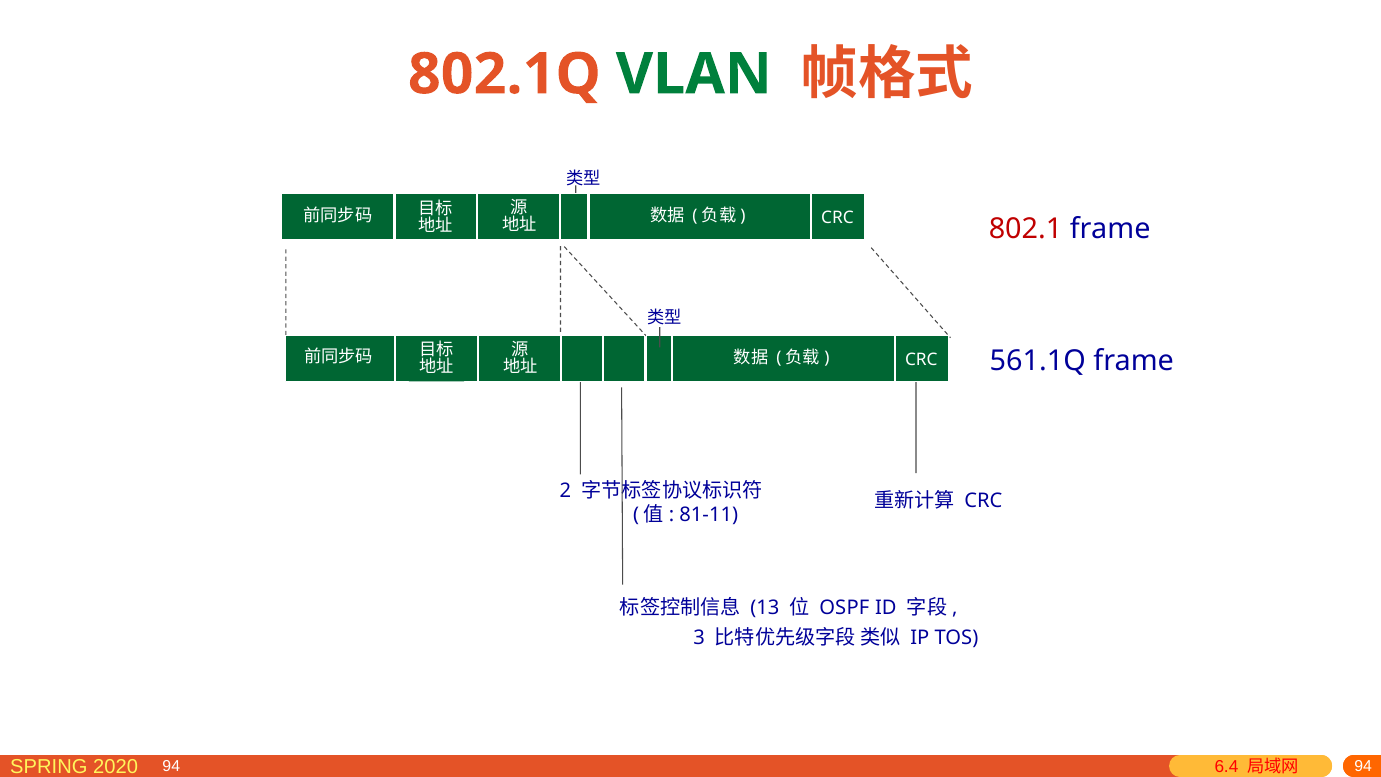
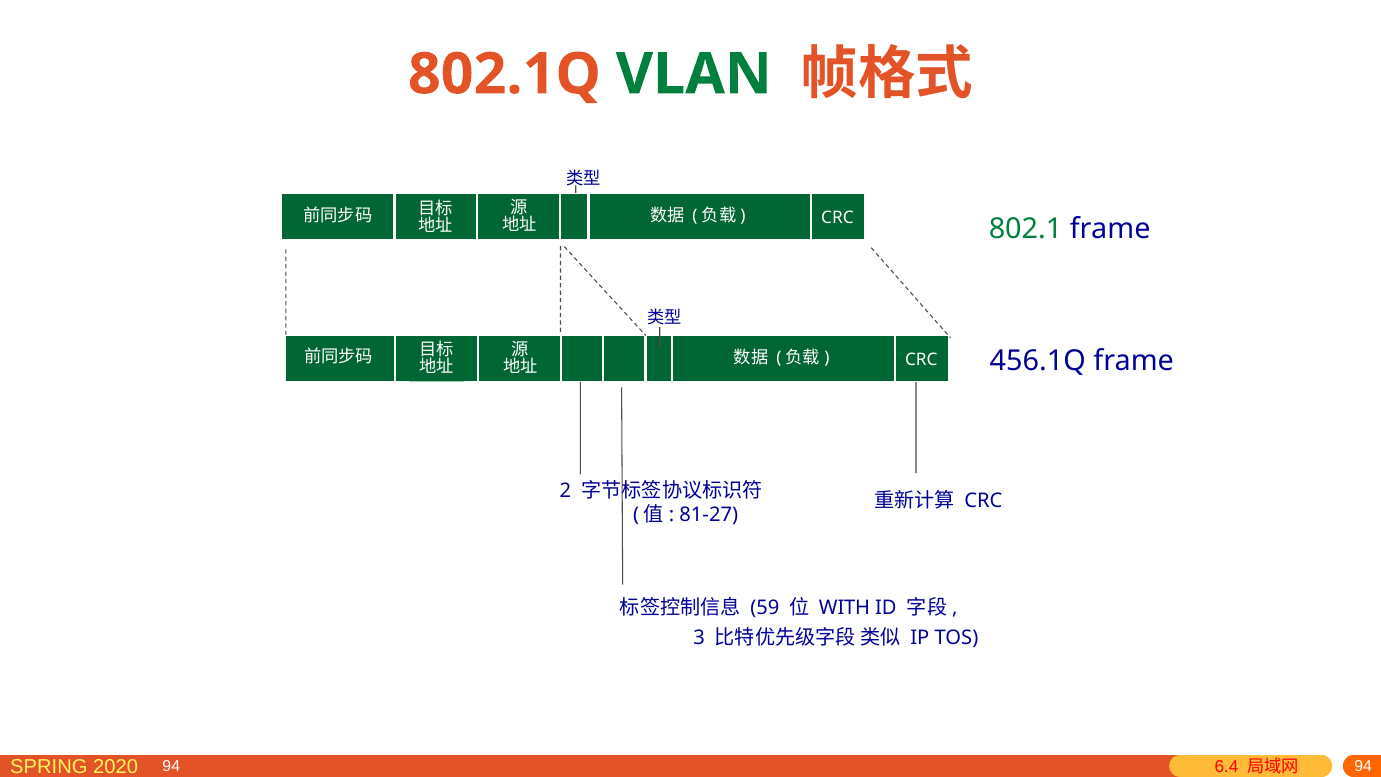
802.1 colour: red -> green (1026, 228)
561.1Q: 561.1Q -> 456.1Q (1038, 360)
81-11: 81-11 -> 81-27 (709, 515)
13: 13 -> 59 (765, 608)
OSPF: OSPF -> WITH (845, 608)
